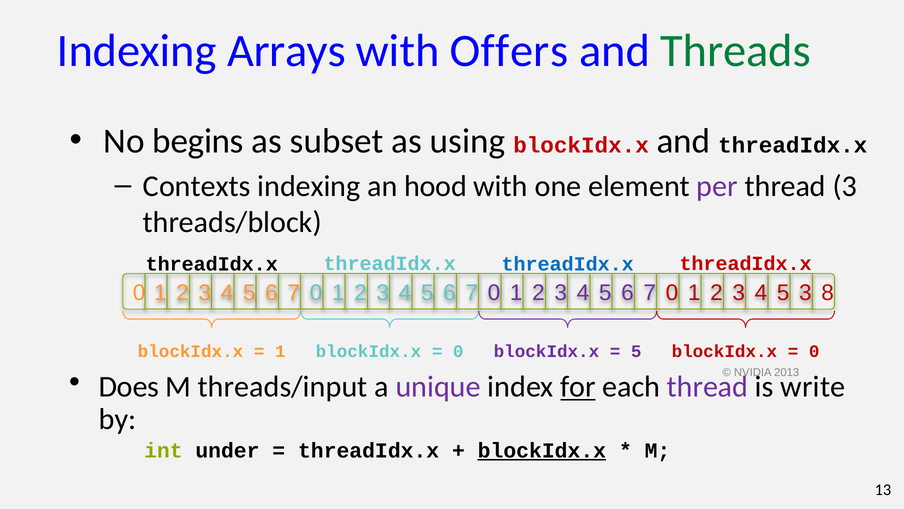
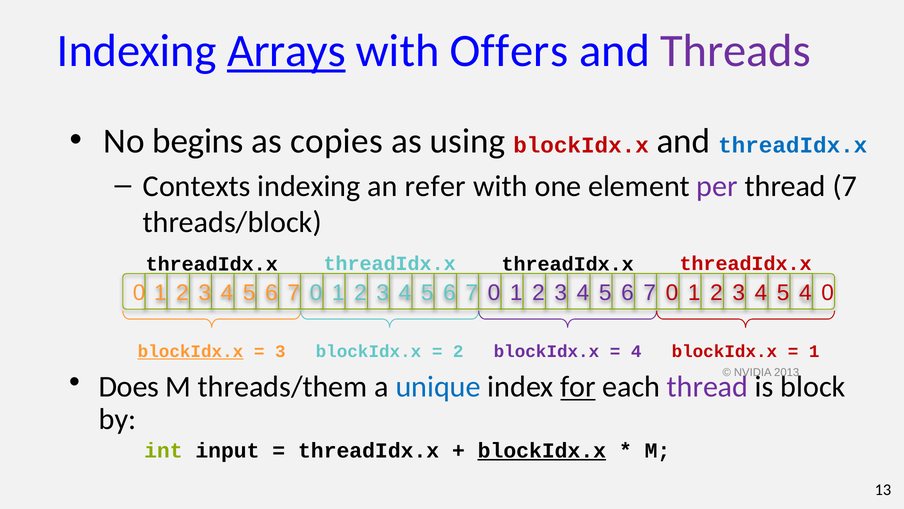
Arrays underline: none -> present (286, 51)
Threads colour: green -> purple (736, 51)
subset: subset -> copies (336, 141)
threadIdx.x colour: black -> blue (793, 145)
hood: hood -> refer (435, 186)
thread 3: 3 -> 7 (845, 186)
threadIdx.x colour: blue -> black (568, 264)
3: 3 -> 4 (805, 293)
8: 8 -> 0 (828, 293)
blockIdx.x underline: none -> present (190, 351)
1: 1 -> 3 (280, 351)
0: 0 -> 2 (458, 351)
5: 5 -> 4 (636, 351)
0: 0 -> 1 (814, 351)
threads/input: threads/input -> threads/them (283, 386)
unique colour: purple -> blue (438, 386)
write: write -> block (813, 386)
under: under -> input (227, 450)
